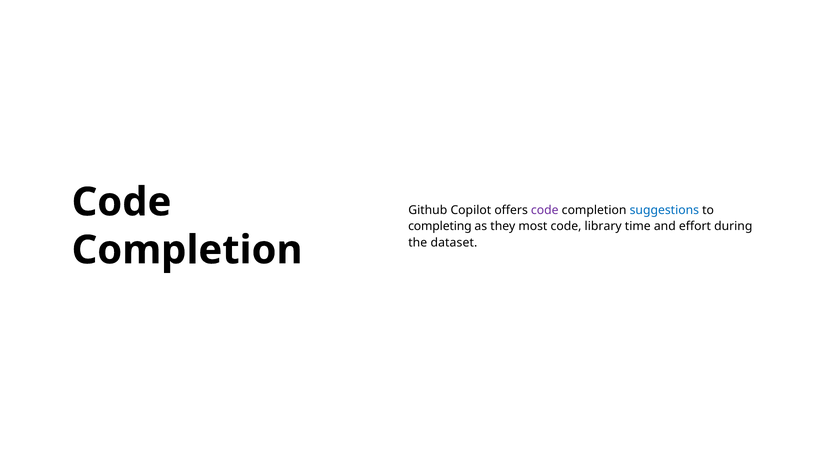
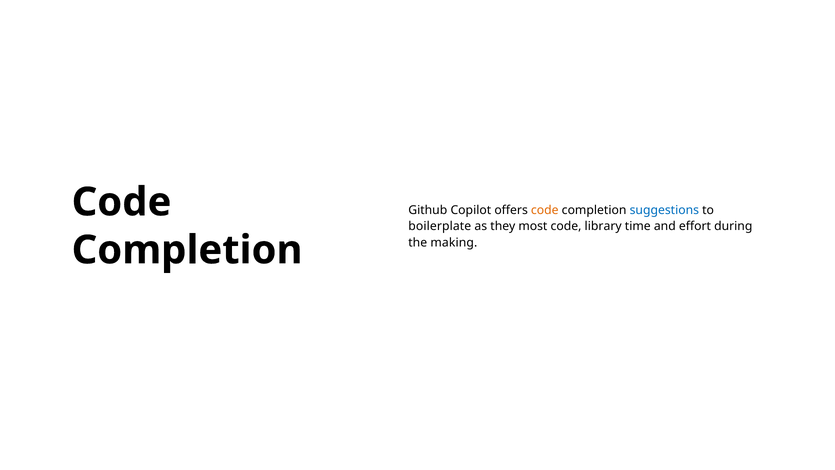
code colour: purple -> orange (545, 210)
completing: completing -> boilerplate (440, 226)
dataset: dataset -> making (454, 242)
